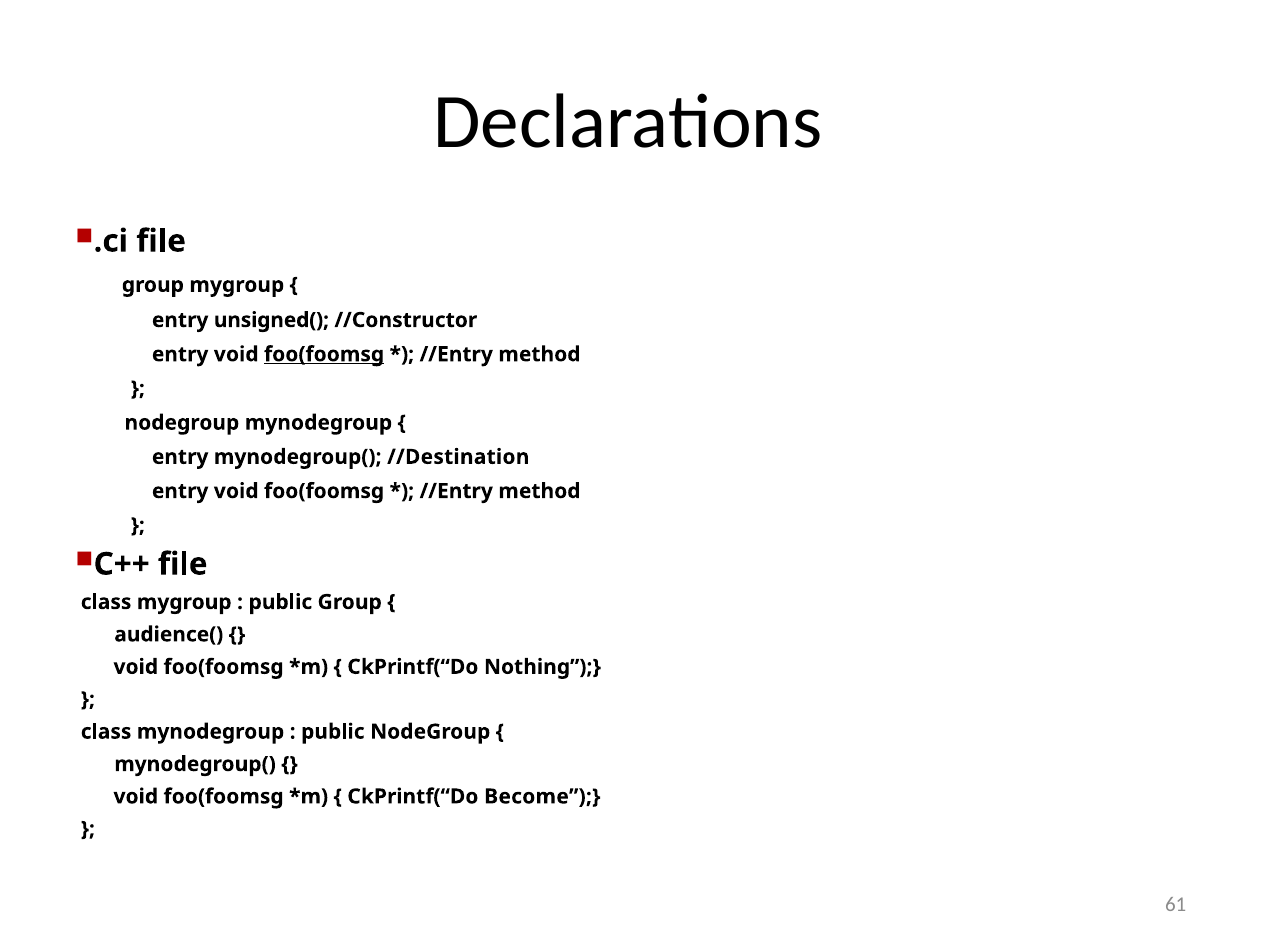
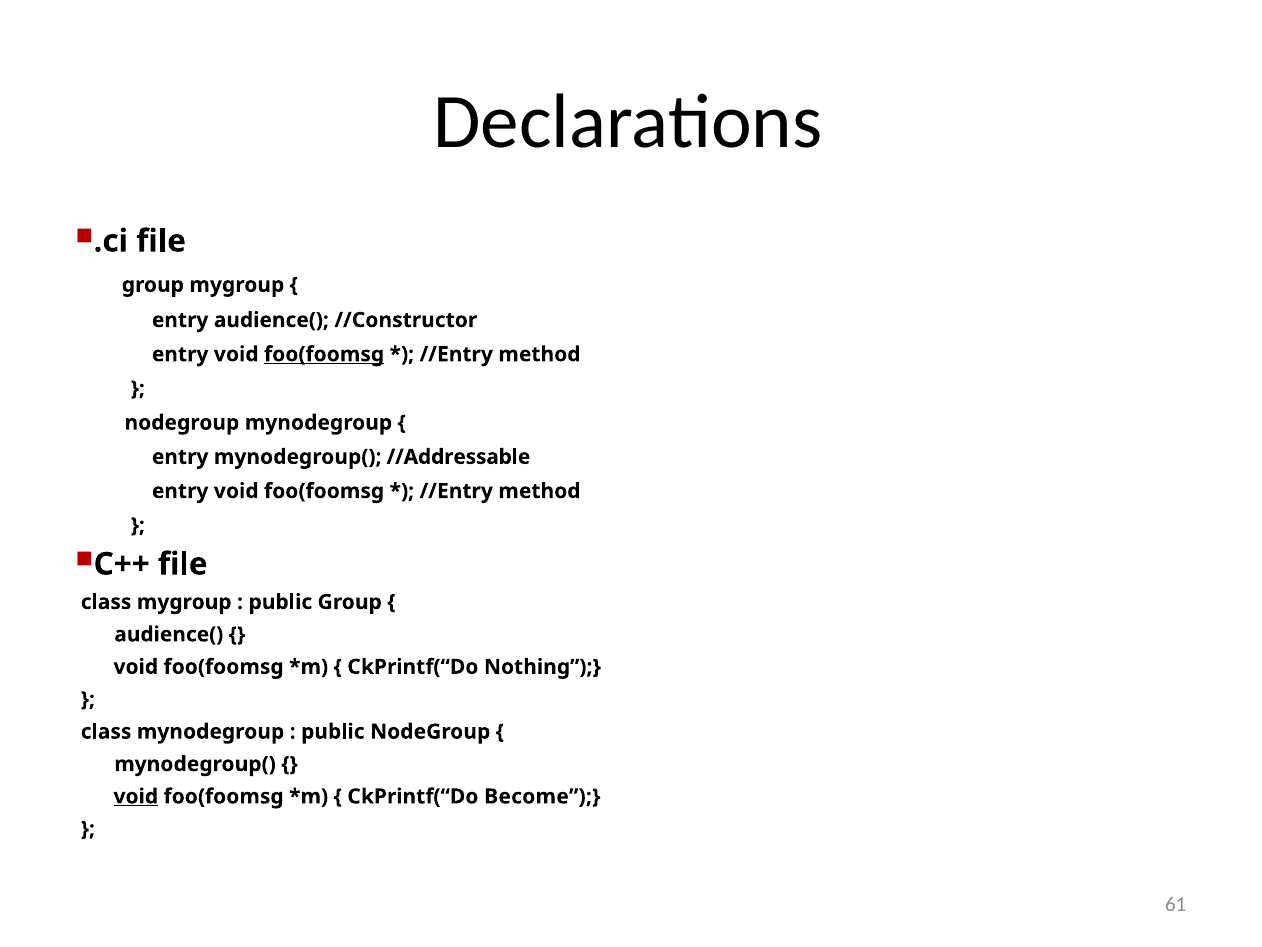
entry unsigned(: unsigned( -> audience( (271, 320)
//Destination: //Destination -> //Addressable (458, 457)
void underline: none -> present (136, 796)
